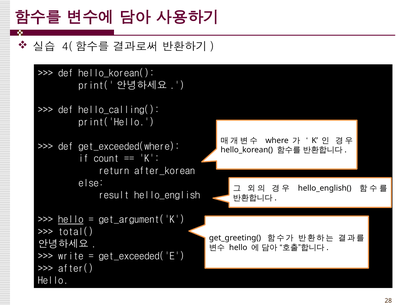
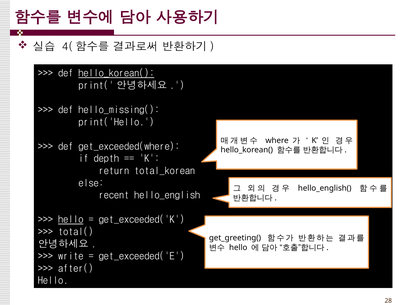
hello_korean( underline: none -> present (116, 73)
hello_calling(: hello_calling( -> hello_missing( (119, 110)
count: count -> depth (106, 158)
after_korean: after_korean -> total_korean (165, 171)
result: result -> recent (114, 195)
get_argument('K: get_argument('K -> get_exceeded('K (142, 219)
